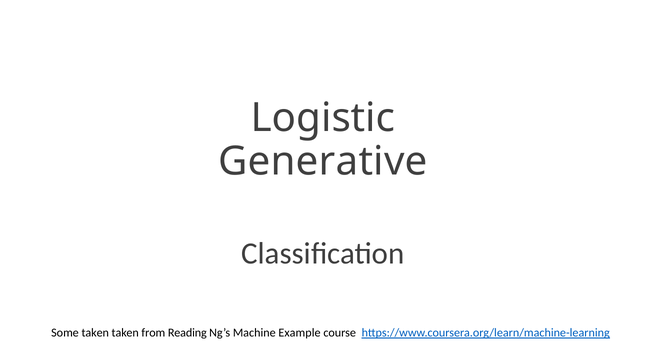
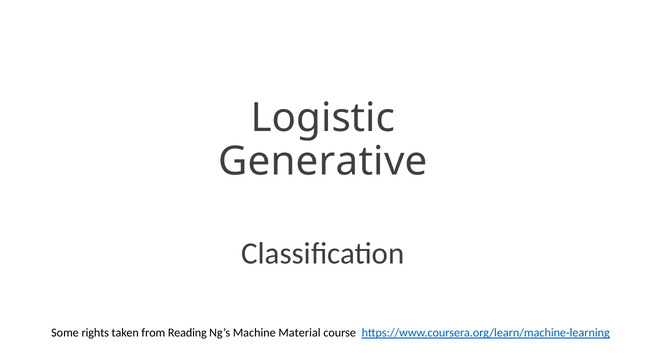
Some taken: taken -> rights (95, 333)
Example: Example -> Material (300, 333)
